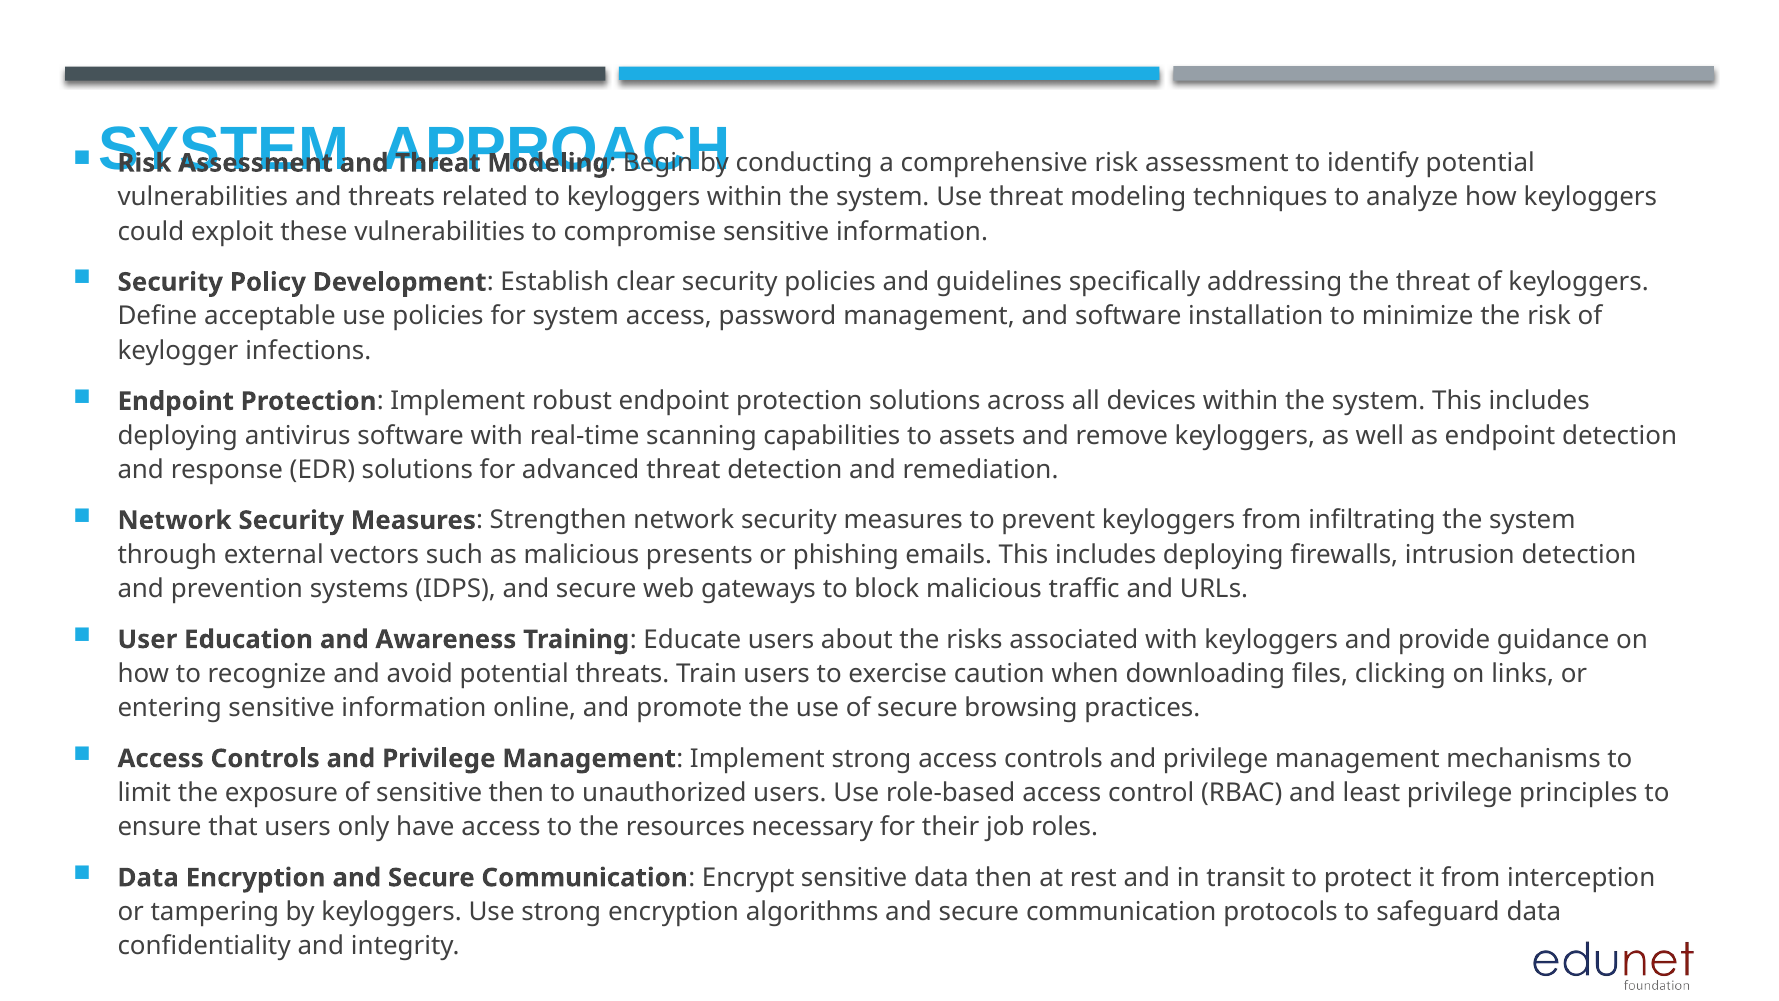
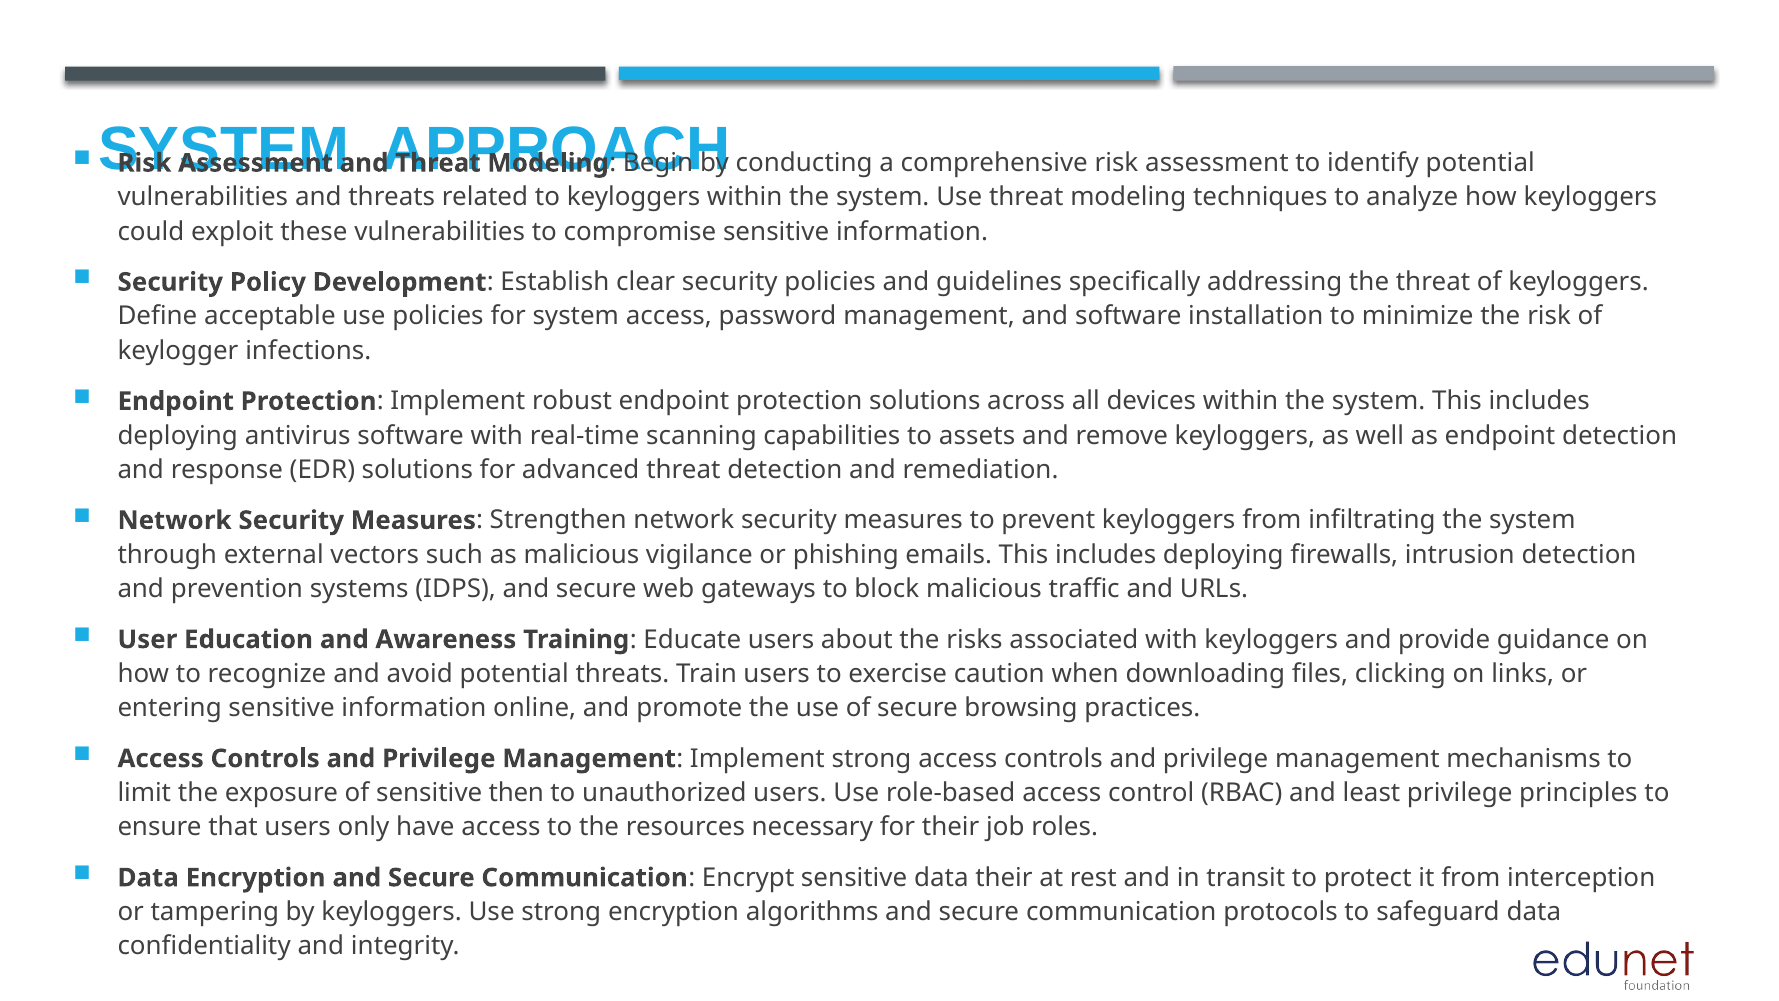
presents: presents -> vigilance (699, 554)
data then: then -> their (1004, 877)
